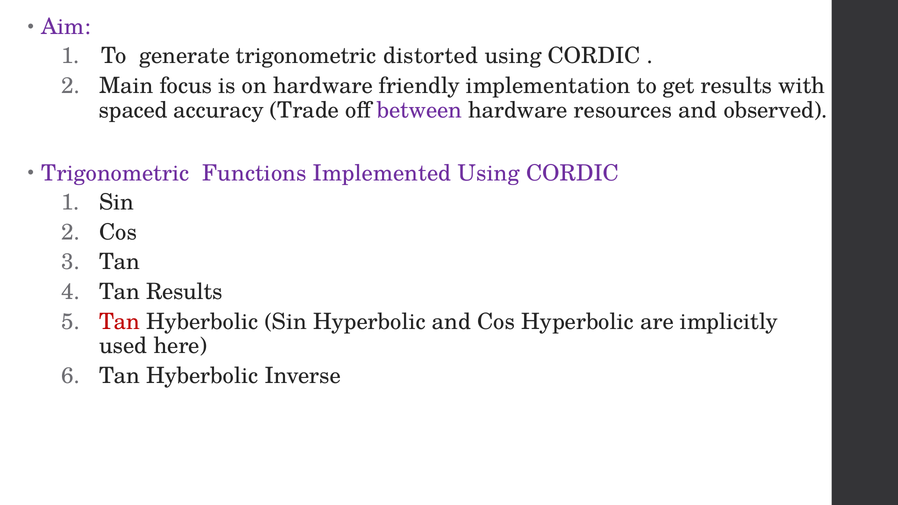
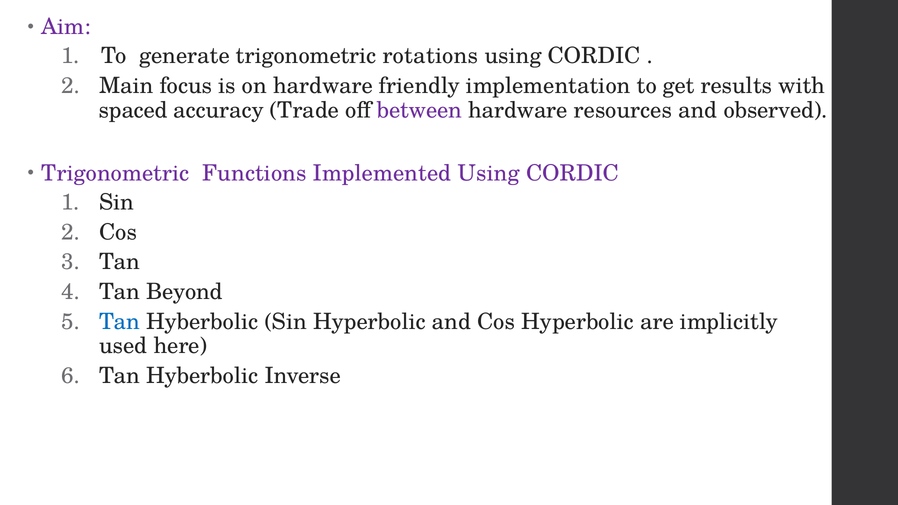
distorted: distorted -> rotations (430, 56)
Tan Results: Results -> Beyond (184, 292)
Tan colour: red -> blue (120, 322)
